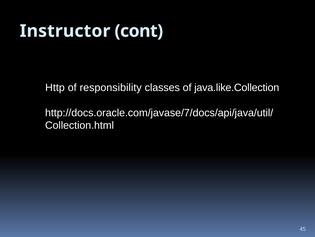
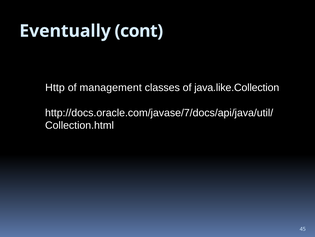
Instructor: Instructor -> Eventually (65, 31)
responsibility: responsibility -> management (111, 87)
